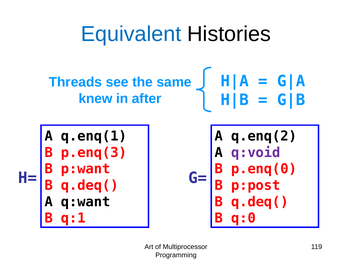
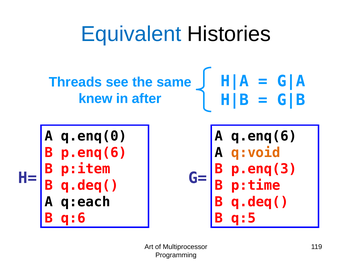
q.enq(1: q.enq(1 -> q.enq(0 (94, 136)
q.enq(2: q.enq(2 -> q.enq(6 (264, 136)
p.enq(3: p.enq(3 -> p.enq(6 (94, 152)
q:void colour: purple -> orange (256, 152)
p:want: p:want -> p:item (86, 169)
p.enq(0: p.enq(0 -> p.enq(3 (264, 169)
p:post: p:post -> p:time (256, 185)
q:want: q:want -> q:each (86, 202)
q:1: q:1 -> q:6 (73, 218)
q:0: q:0 -> q:5 (243, 218)
